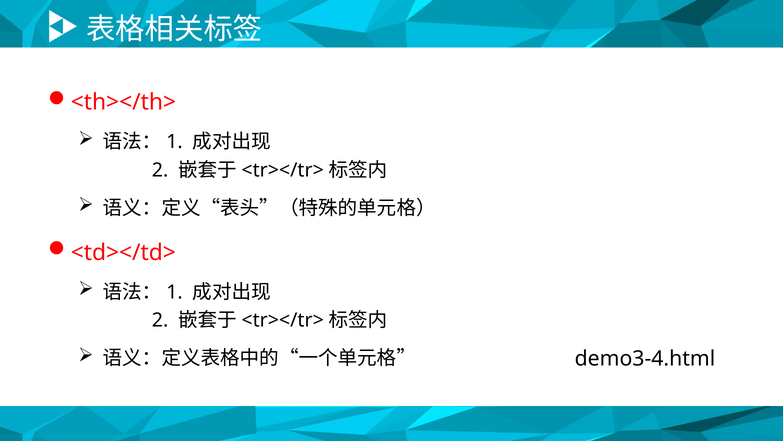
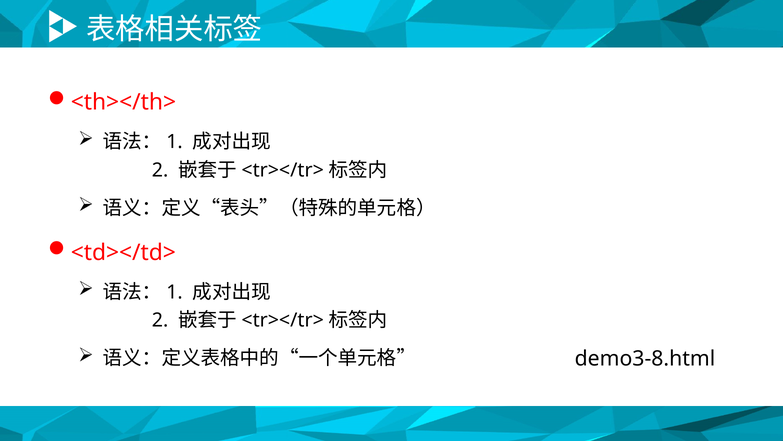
demo3-4.html: demo3-4.html -> demo3-8.html (645, 358)
